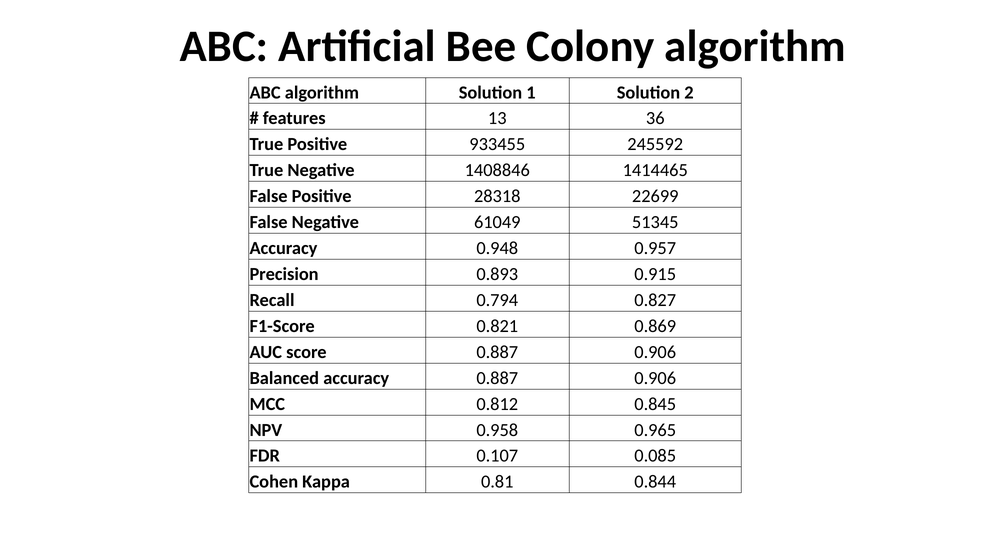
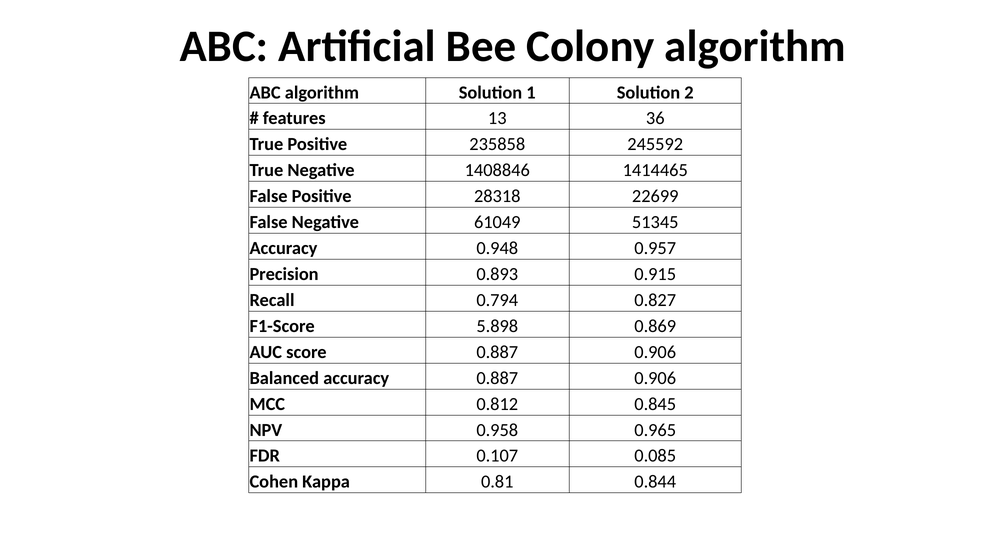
933455: 933455 -> 235858 (497, 144)
0.821: 0.821 -> 5.898 (497, 326)
